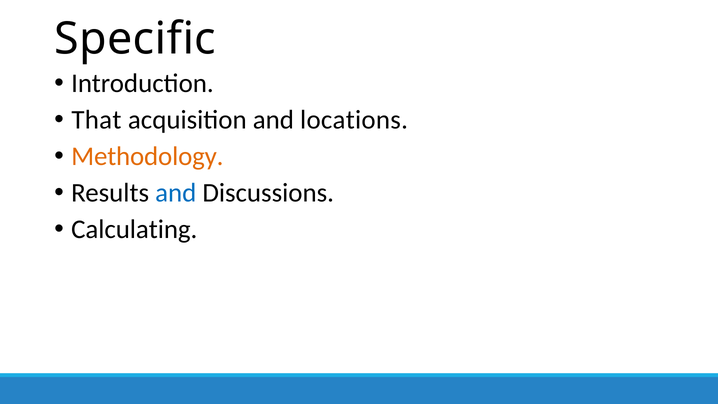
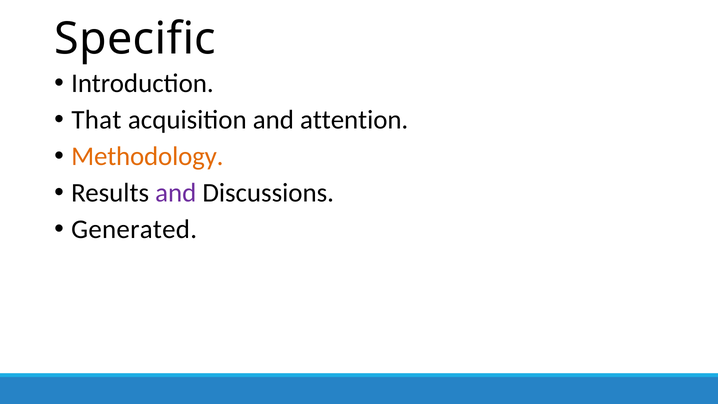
locations: locations -> attention (354, 120)
and colour: blue -> purple (176, 193)
Calculating: Calculating -> Generated (134, 229)
